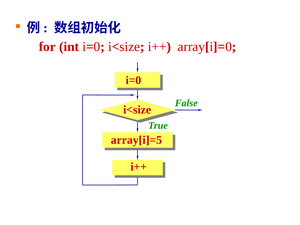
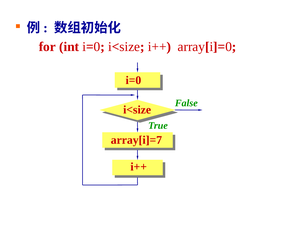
array[i]=5: array[i]=5 -> array[i]=7 (136, 140)
